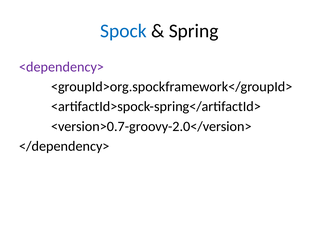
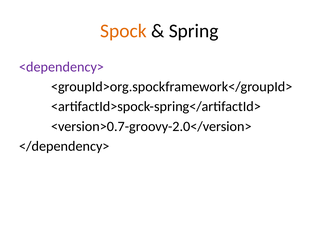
Spock colour: blue -> orange (123, 31)
